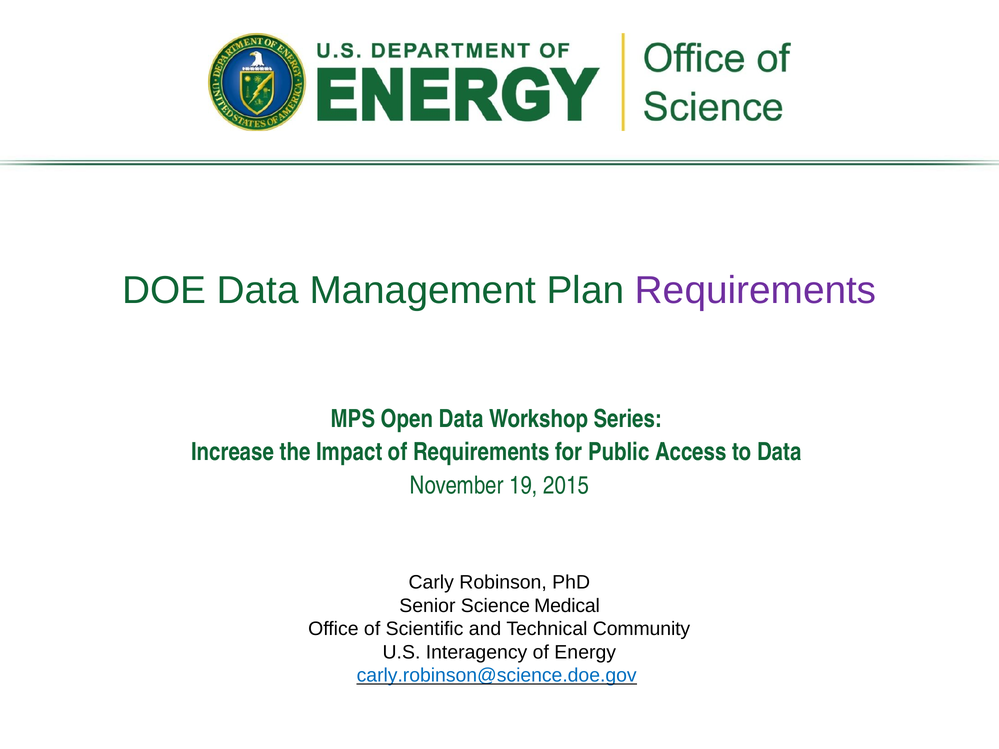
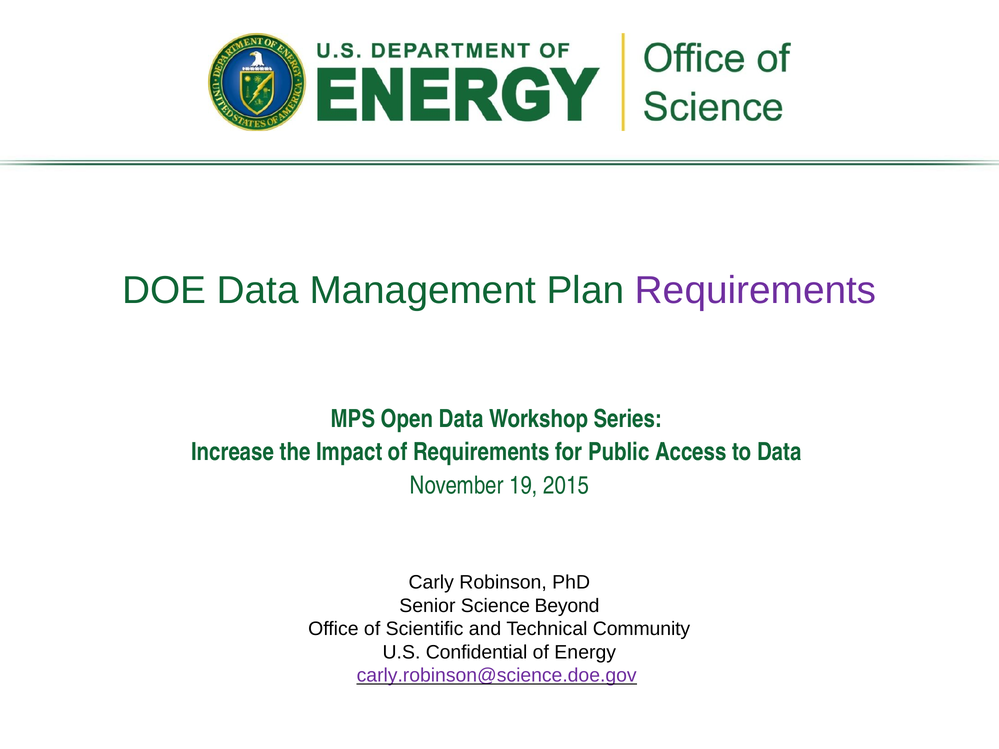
Medical: Medical -> Beyond (567, 606)
Interagency: Interagency -> Confidential (477, 652)
carly.robinson@science.doe.gov colour: blue -> purple (497, 676)
